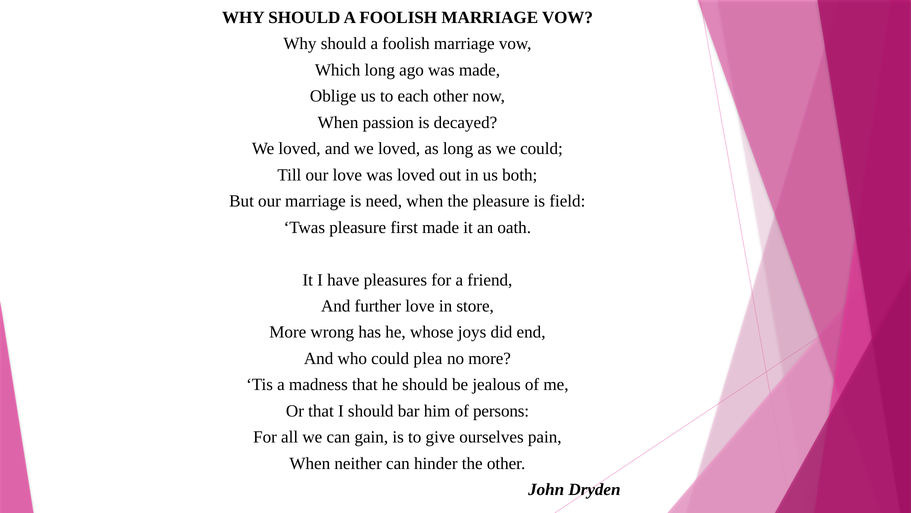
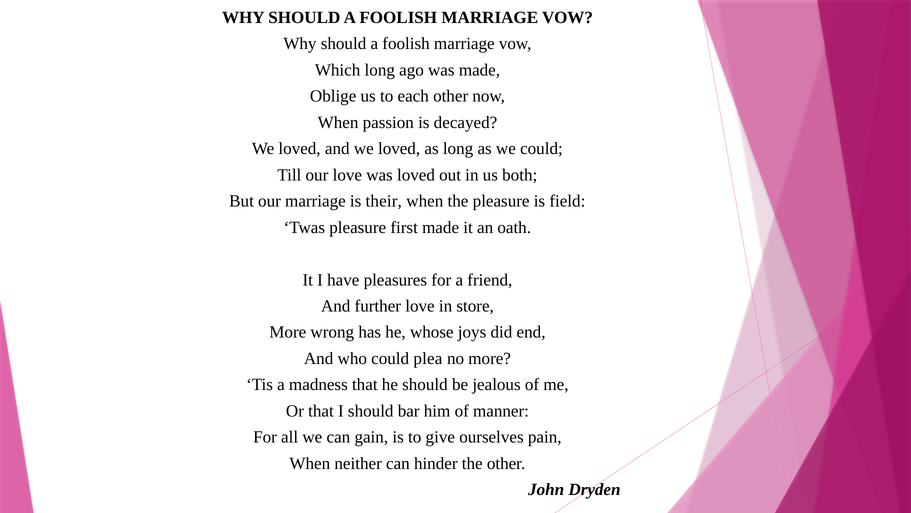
need: need -> their (384, 201)
persons: persons -> manner (501, 411)
